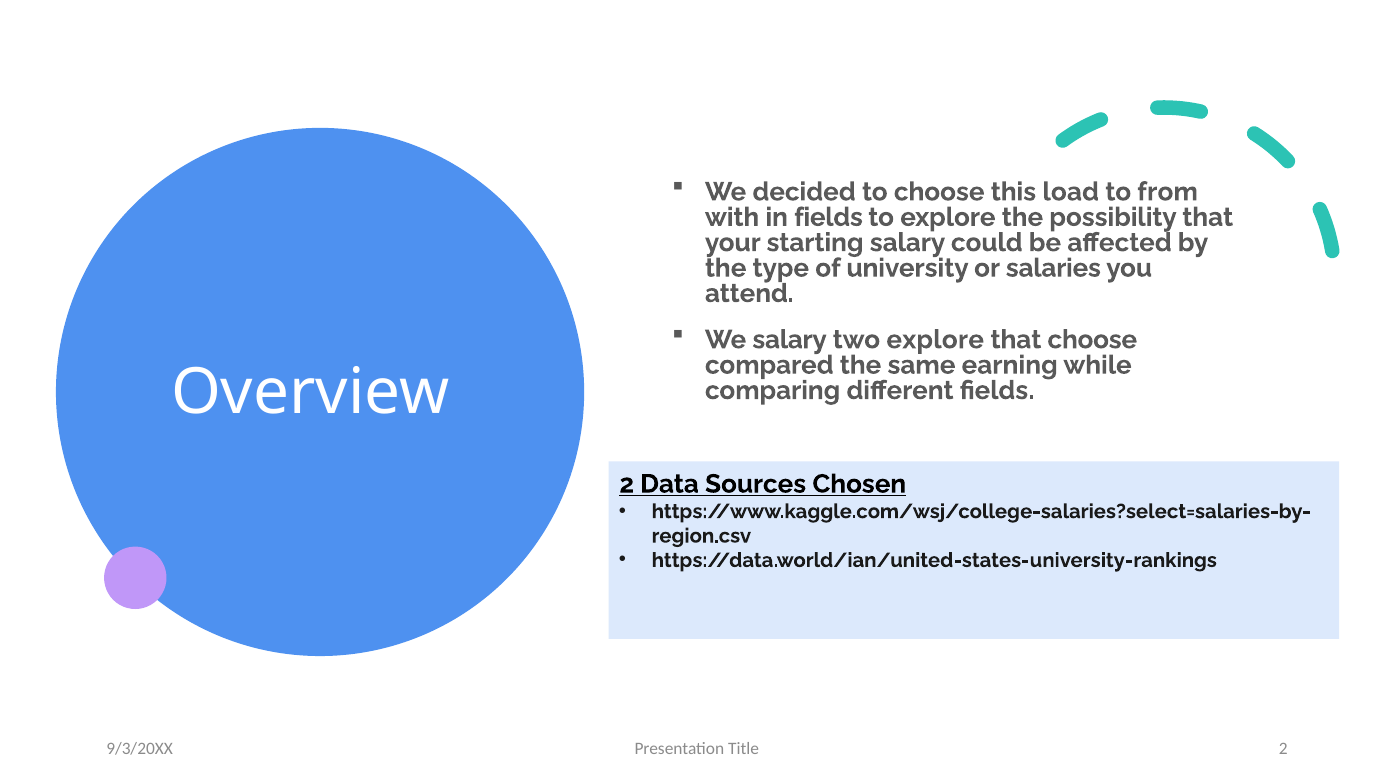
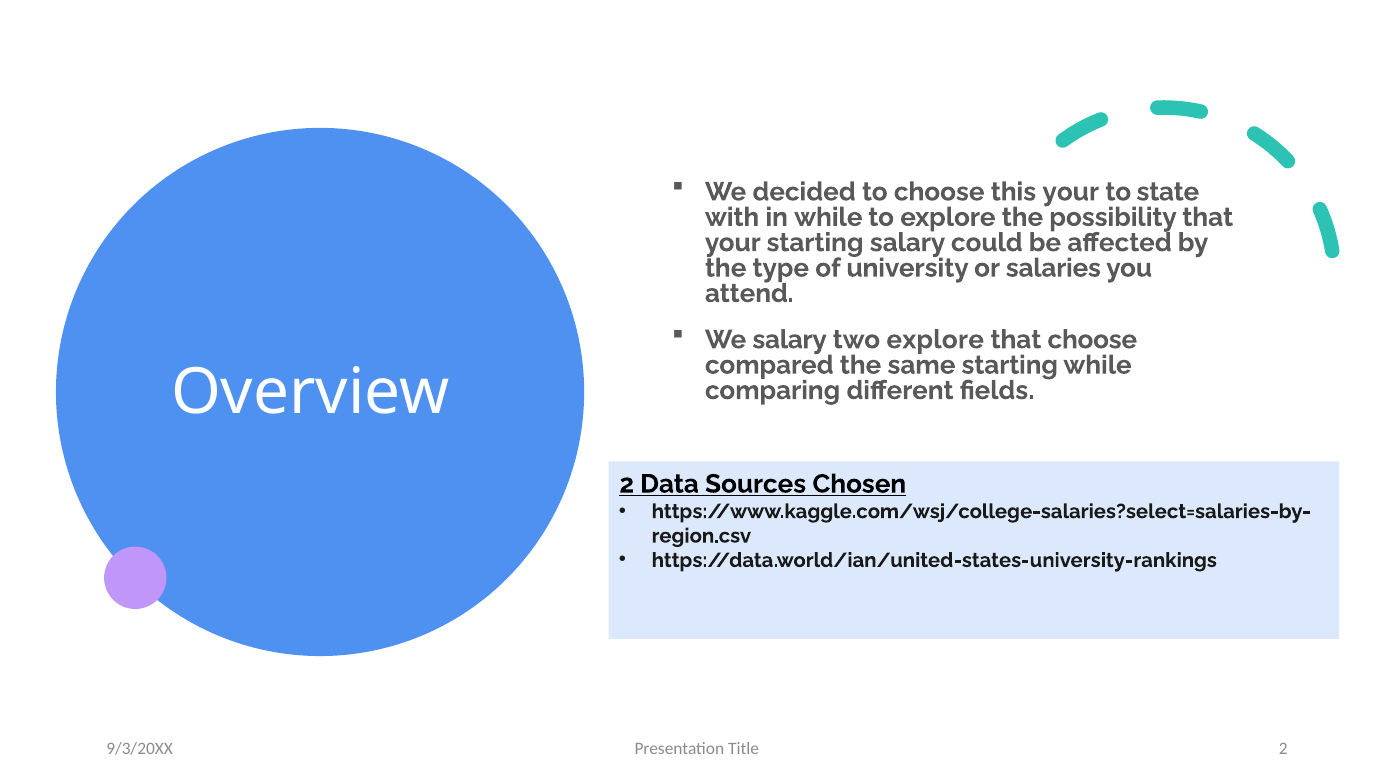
this load: load -> your (1071, 192)
from: from -> state (1168, 192)
in fields: fields -> while (828, 217)
same earning: earning -> starting (1010, 365)
